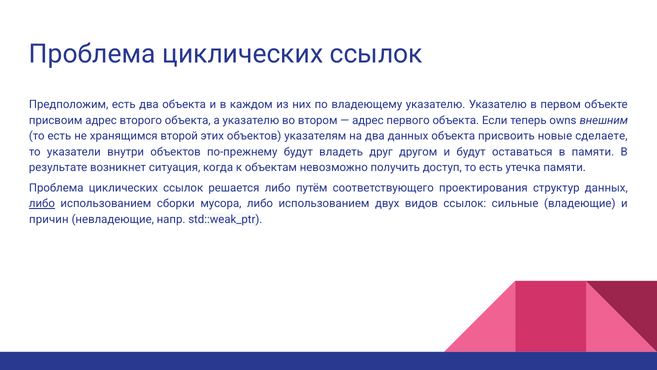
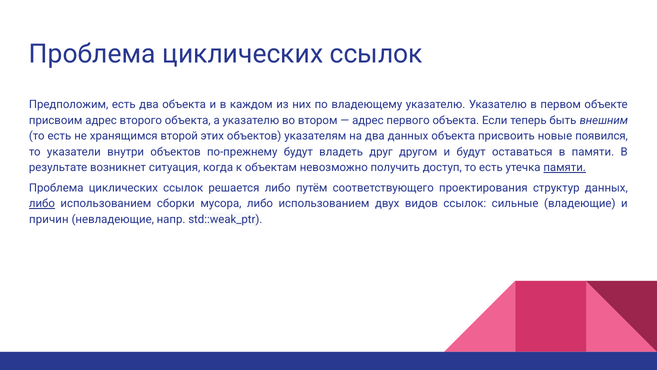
owns: owns -> быть (563, 120)
сделаете: сделаете -> появился (602, 136)
памяти underline: none -> present (565, 167)
